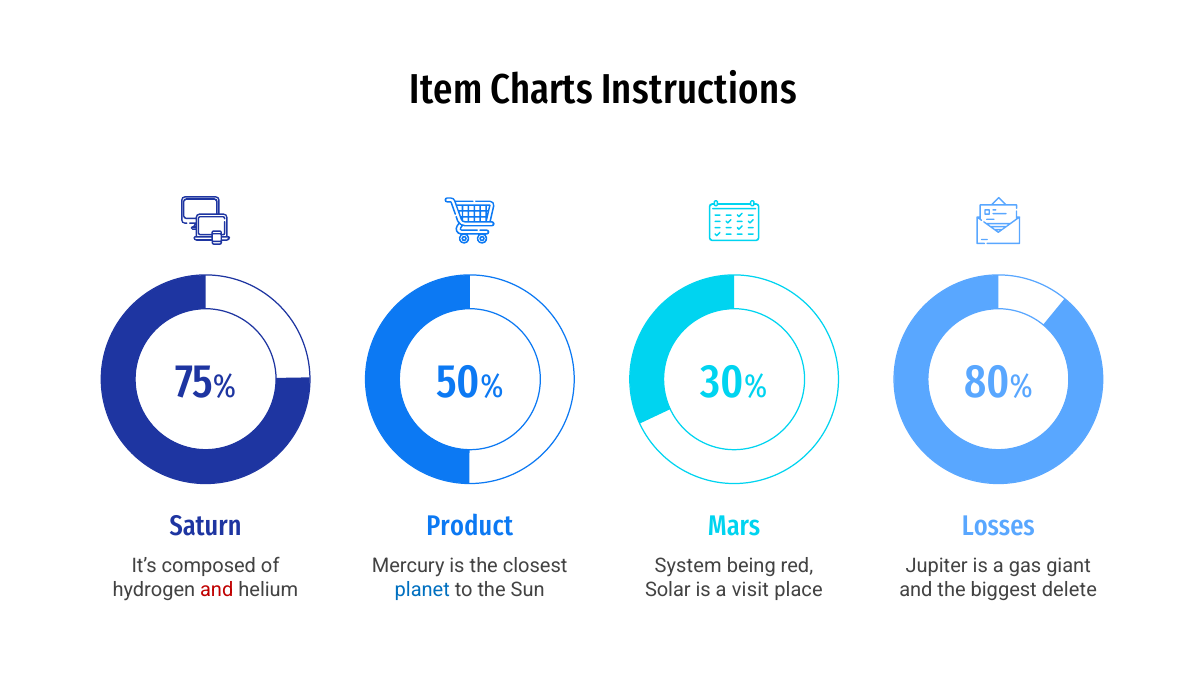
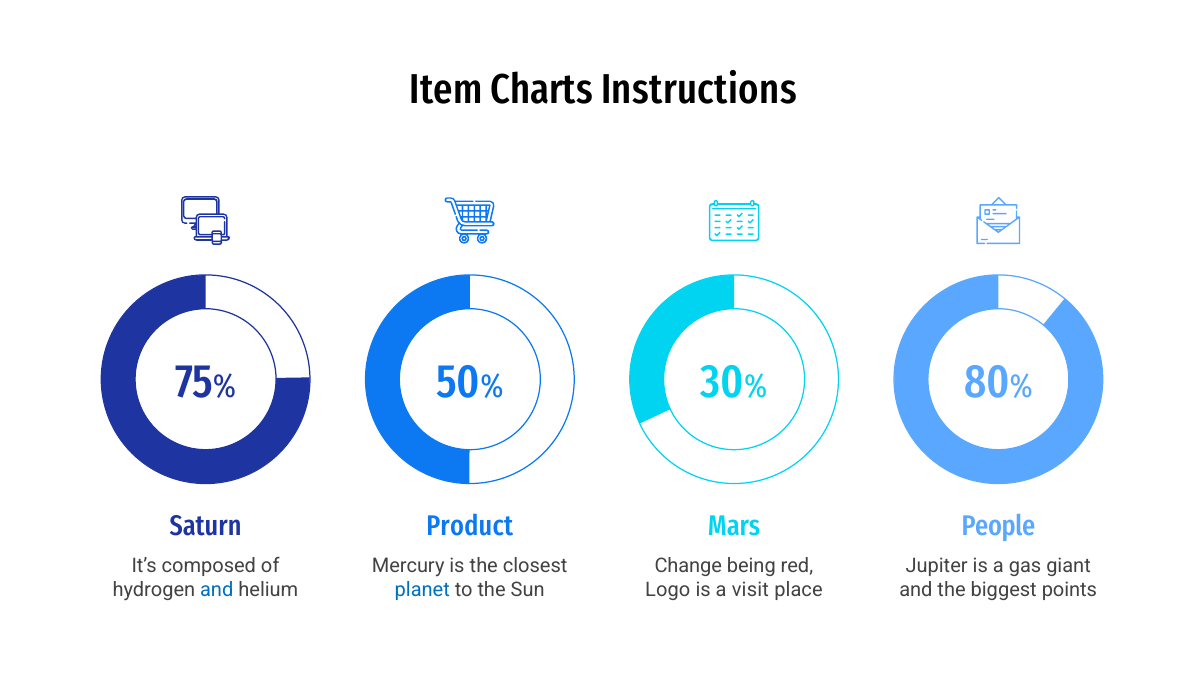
Losses: Losses -> People (998, 527)
System: System -> Change (688, 566)
and colour: red -> blue (217, 590)
Solar: Solar -> Logo (668, 590)
delete: delete -> points (1069, 590)
